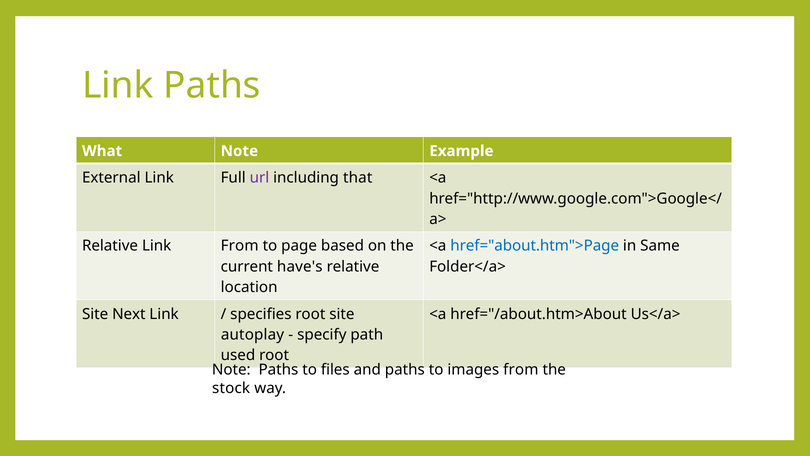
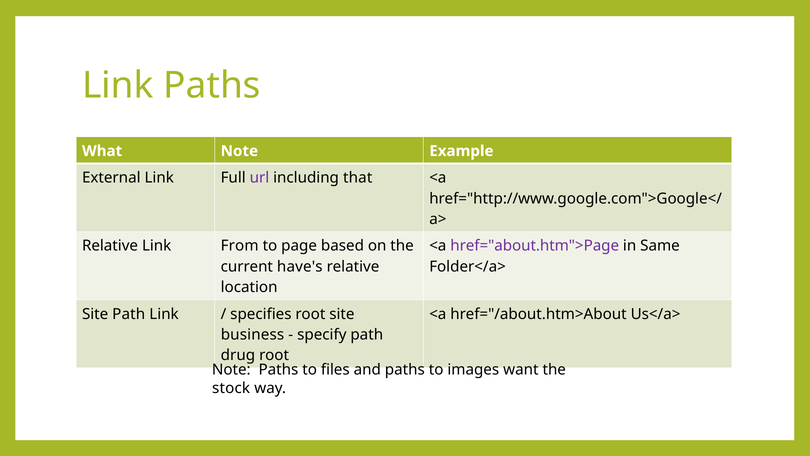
href="about.htm">Page colour: blue -> purple (535, 246)
Site Next: Next -> Path (129, 314)
autoplay: autoplay -> business (252, 335)
used: used -> drug (238, 355)
images from: from -> want (521, 370)
